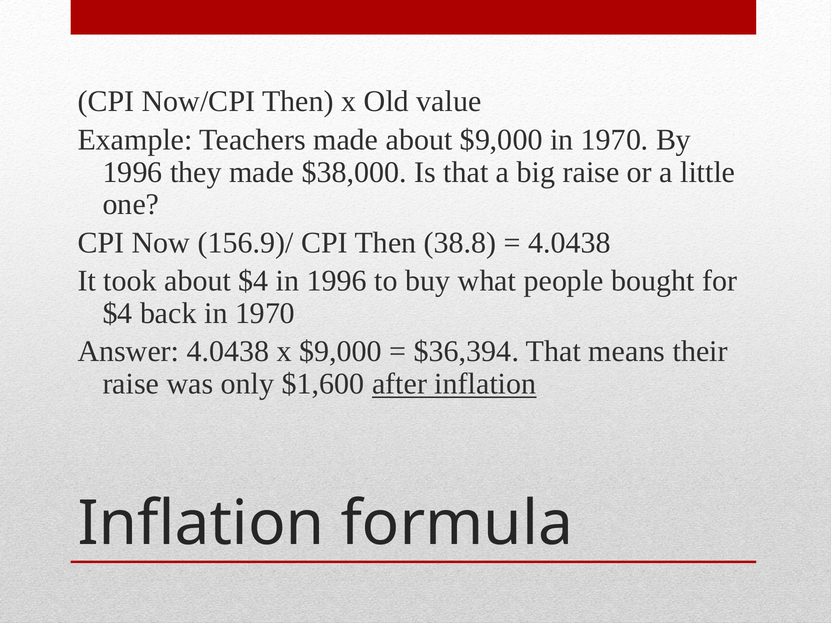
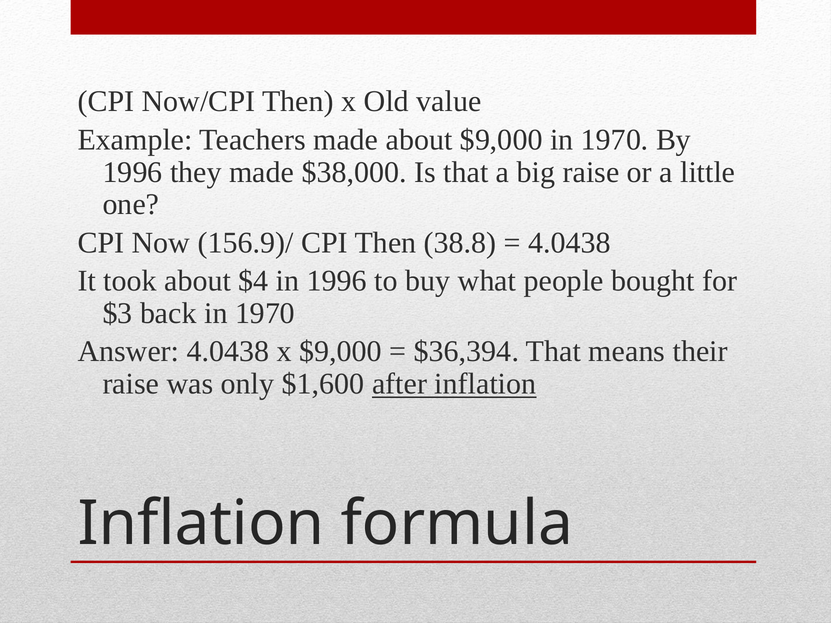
$4: $4 -> $3 (117, 313)
